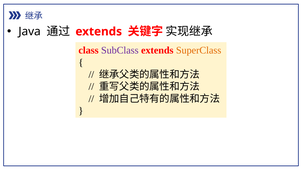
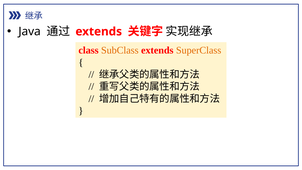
SubClass colour: purple -> orange (120, 50)
